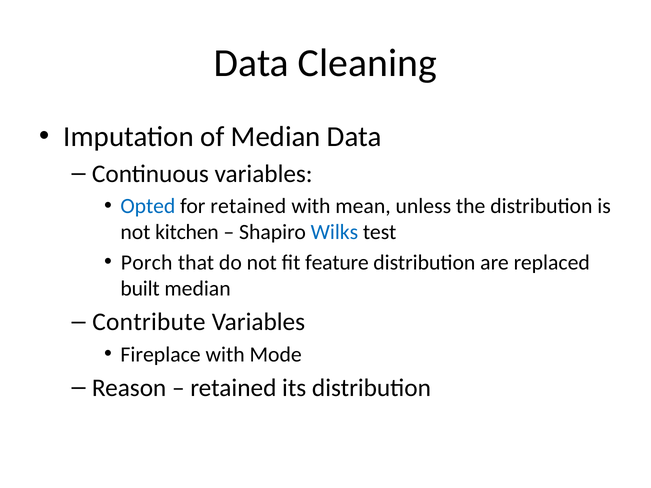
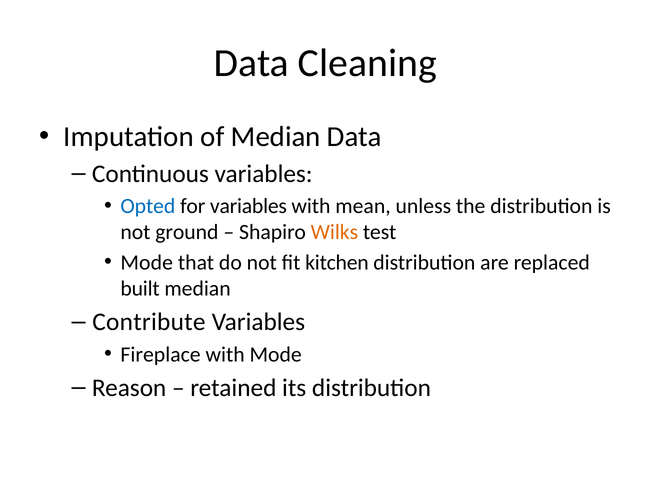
for retained: retained -> variables (248, 206)
kitchen: kitchen -> ground (187, 232)
Wilks colour: blue -> orange (334, 232)
Porch: Porch -> Mode (147, 263)
feature: feature -> kitchen (337, 263)
